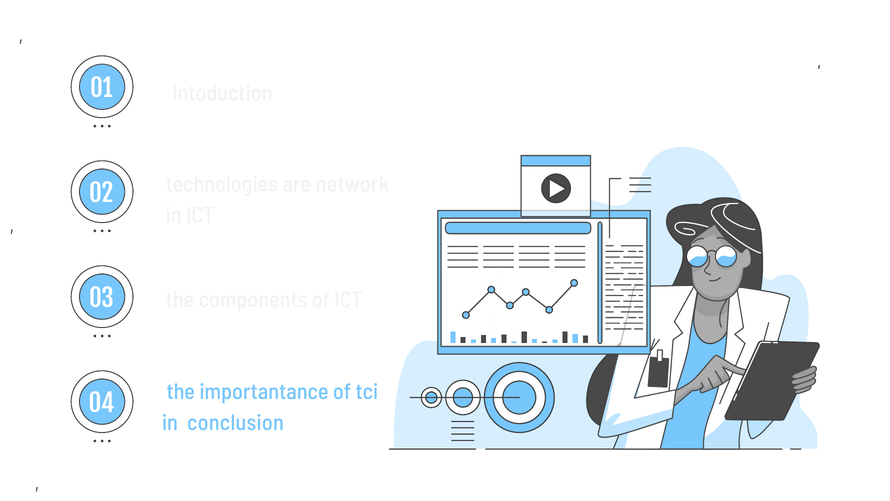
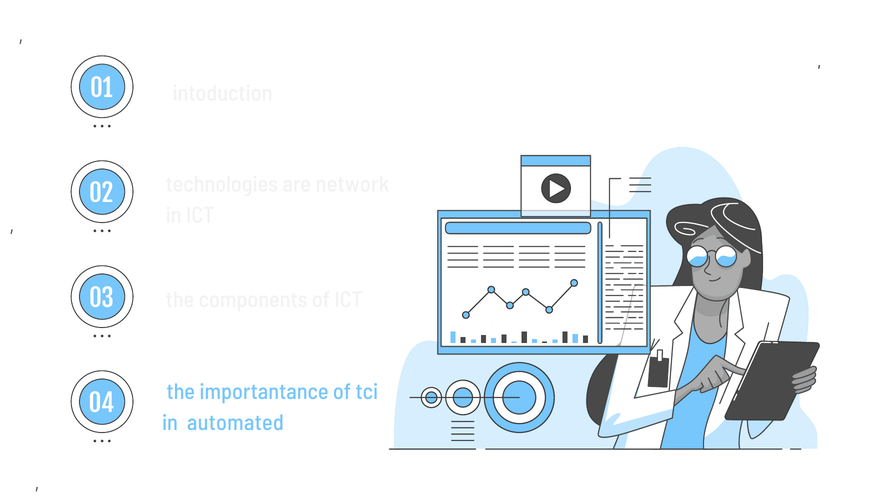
conclusion: conclusion -> automated (235, 423)
